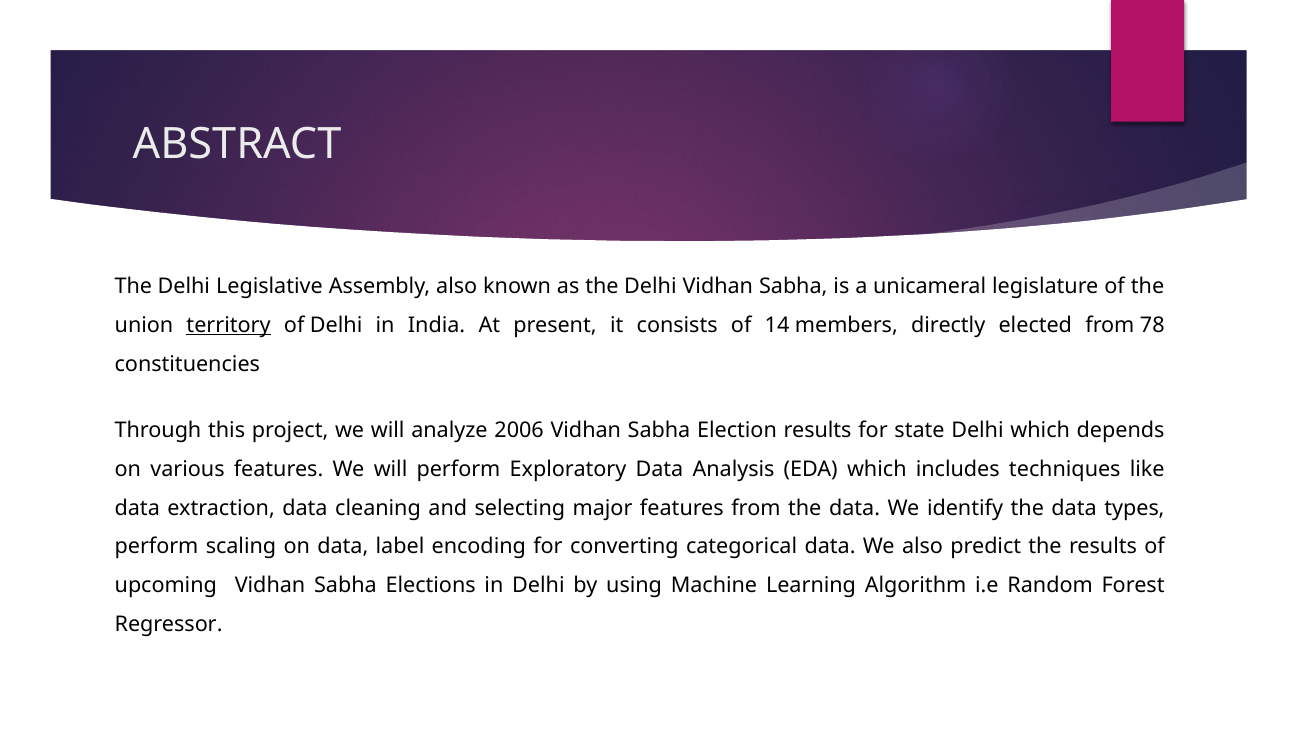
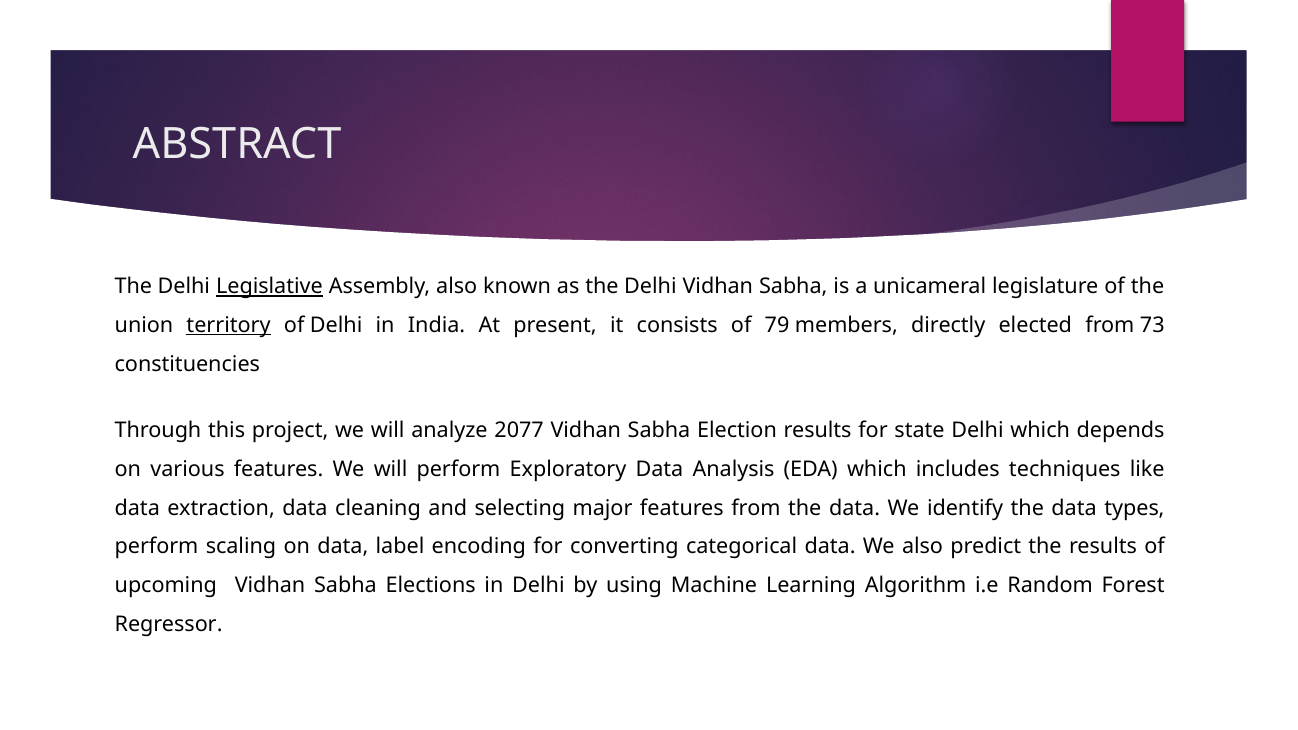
Legislative underline: none -> present (269, 287)
14: 14 -> 79 (777, 326)
78: 78 -> 73 (1152, 326)
2006: 2006 -> 2077 (519, 430)
